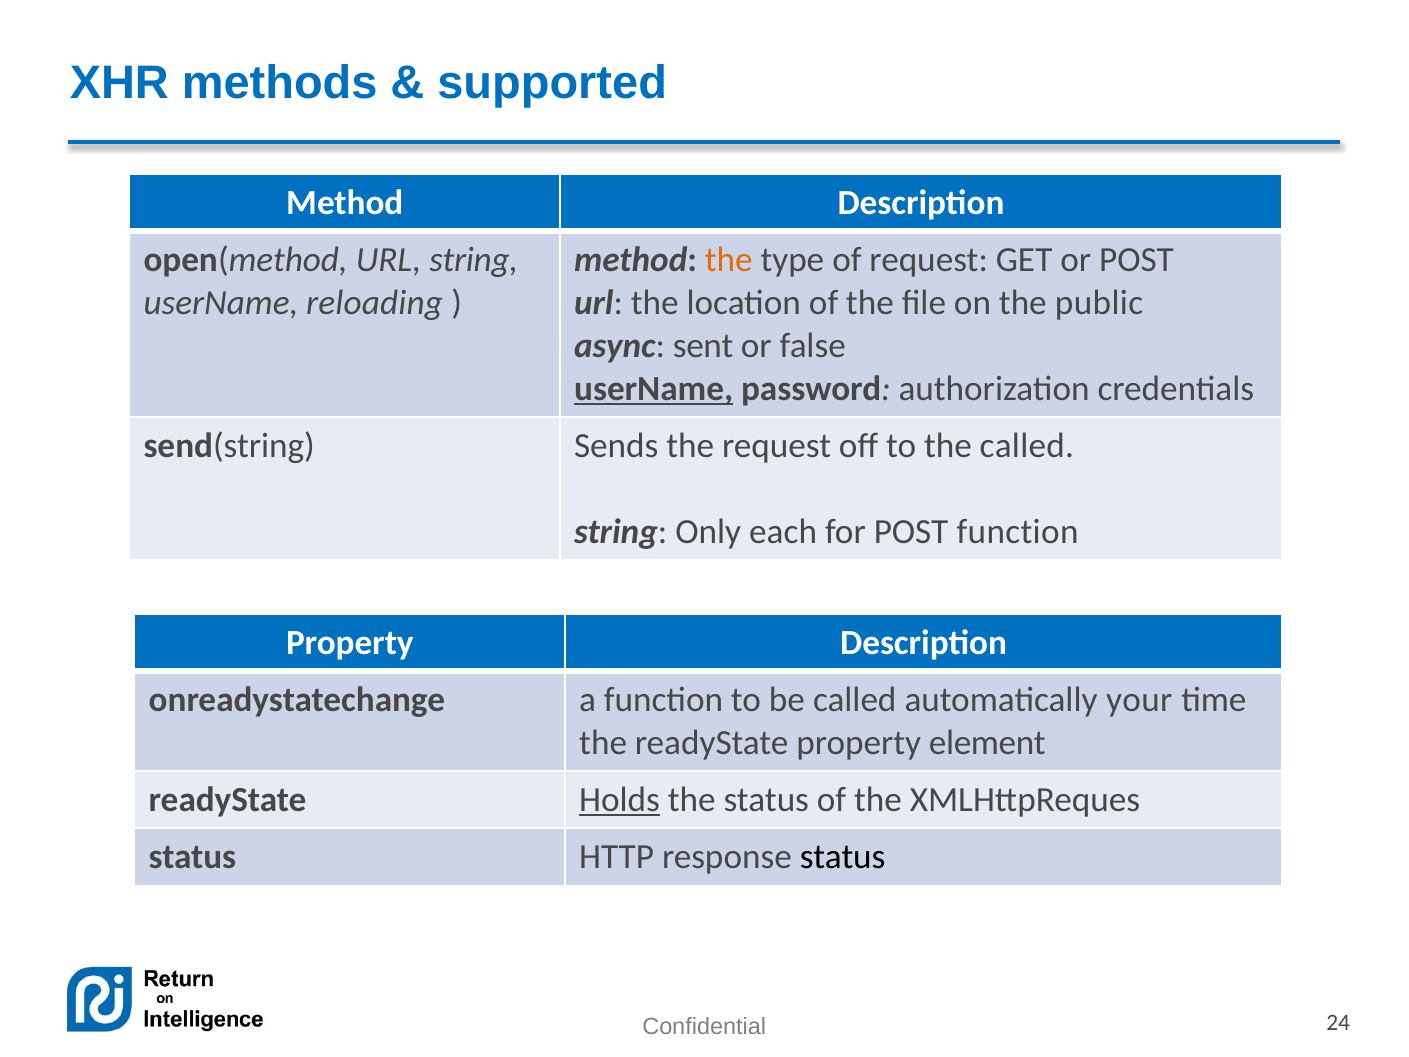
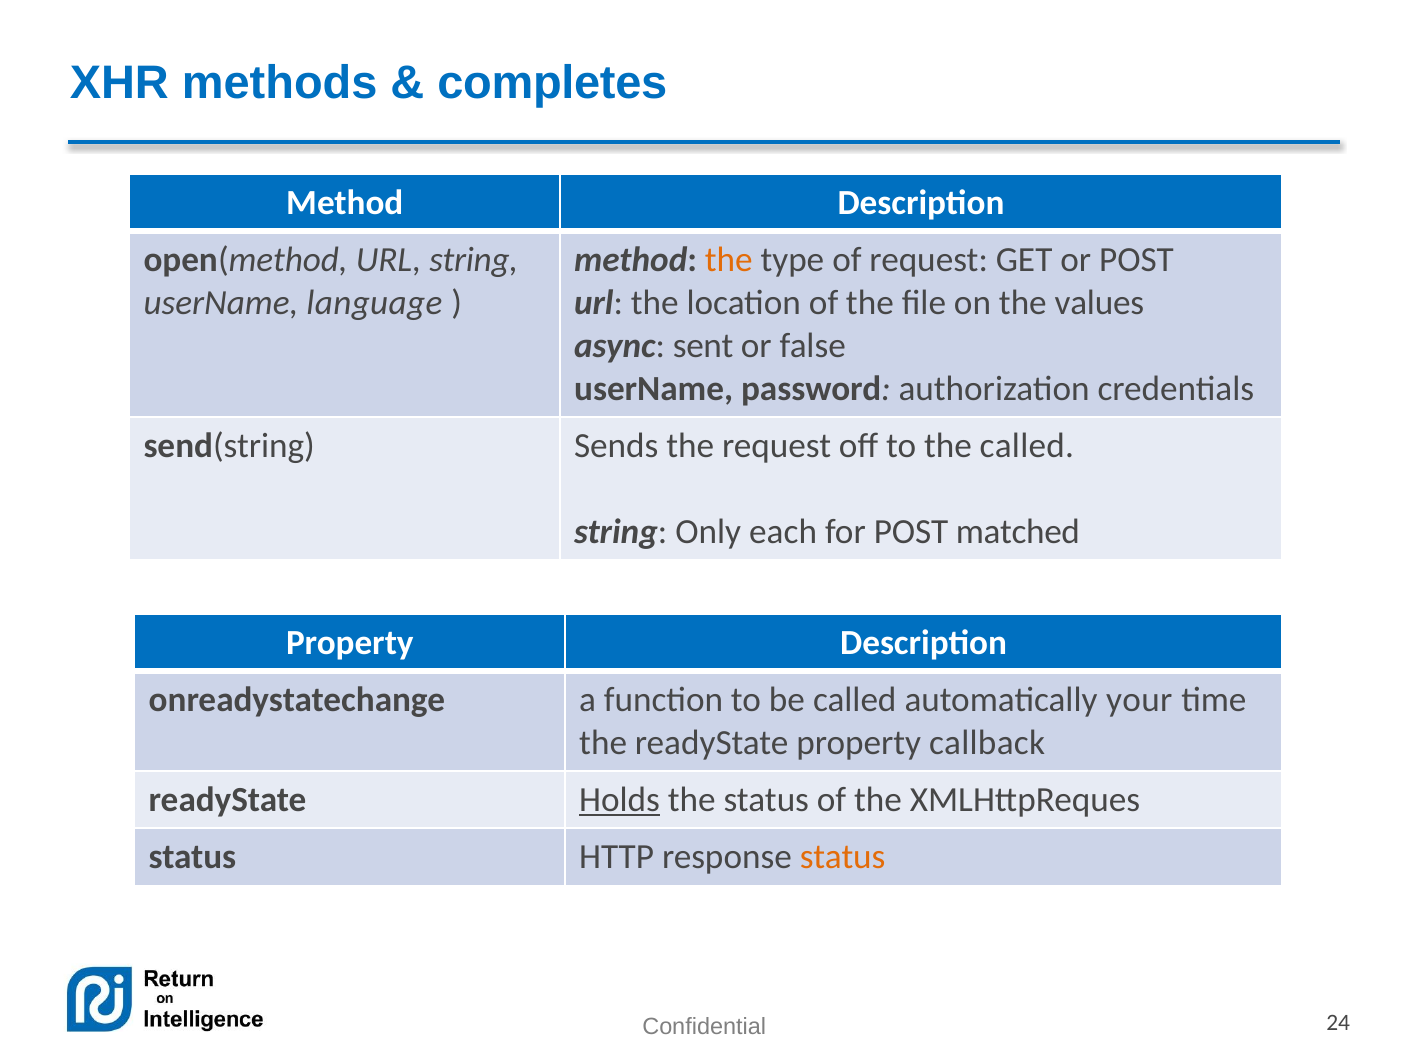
supported: supported -> completes (552, 83)
reloading: reloading -> language (374, 303)
public: public -> values (1099, 303)
userName underline: present -> none (654, 389)
POST function: function -> matched (1018, 532)
element: element -> callback (987, 743)
status colour: black -> orange (843, 857)
